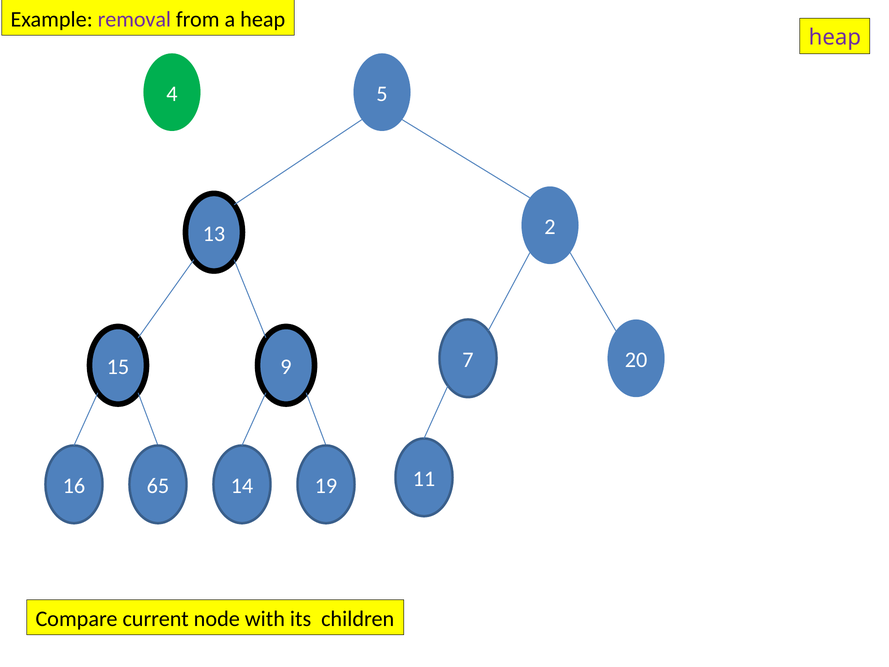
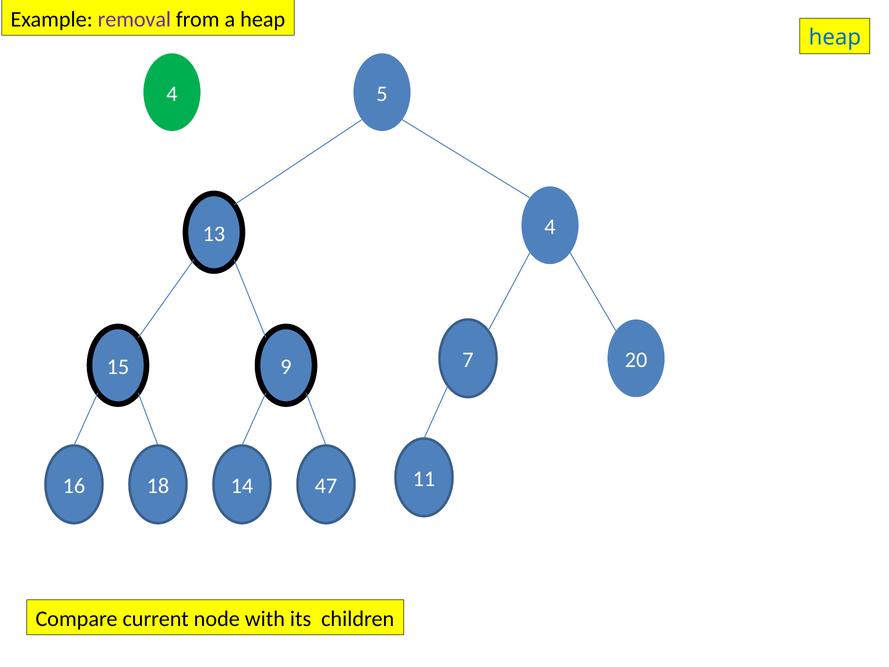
heap colour: purple -> blue (835, 38)
13 2: 2 -> 4 (550, 227)
65: 65 -> 18 (158, 486)
19: 19 -> 47 (326, 486)
